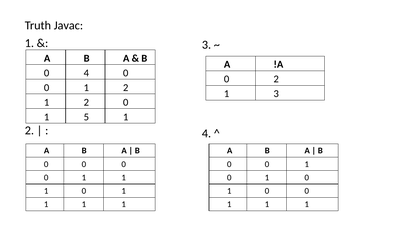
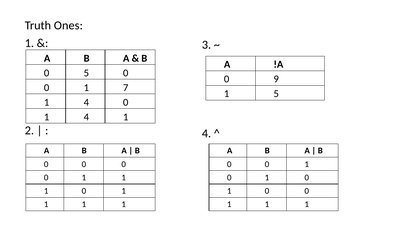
Javac: Javac -> Ones (68, 25)
0 4: 4 -> 5 (86, 73)
0 2: 2 -> 9 (276, 79)
0 1 2: 2 -> 7 (126, 88)
3: 3 -> 5 (276, 94)
2: 2 -> 4 (86, 102)
5: 5 -> 4 (86, 117)
